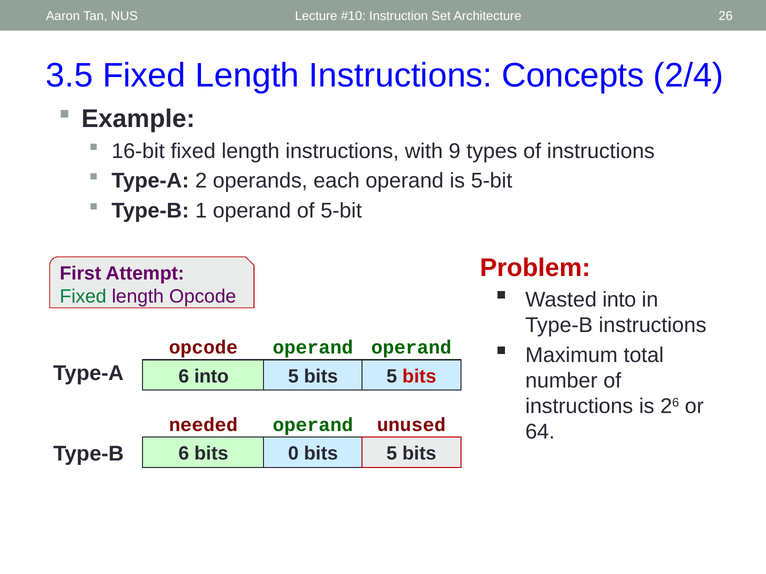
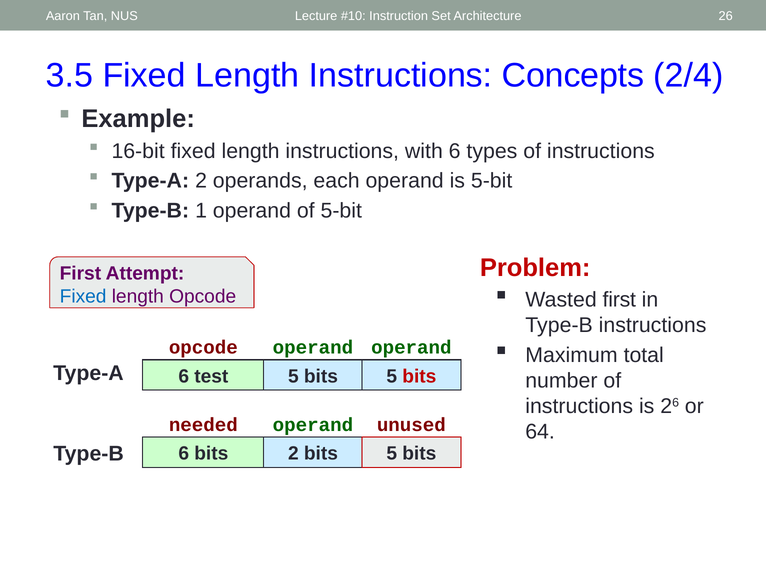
with 9: 9 -> 6 (455, 151)
Wasted into: into -> first (619, 300)
Fixed colour: green -> blue (83, 297)
6 into: into -> test (211, 377)
bits 0: 0 -> 2 (293, 454)
